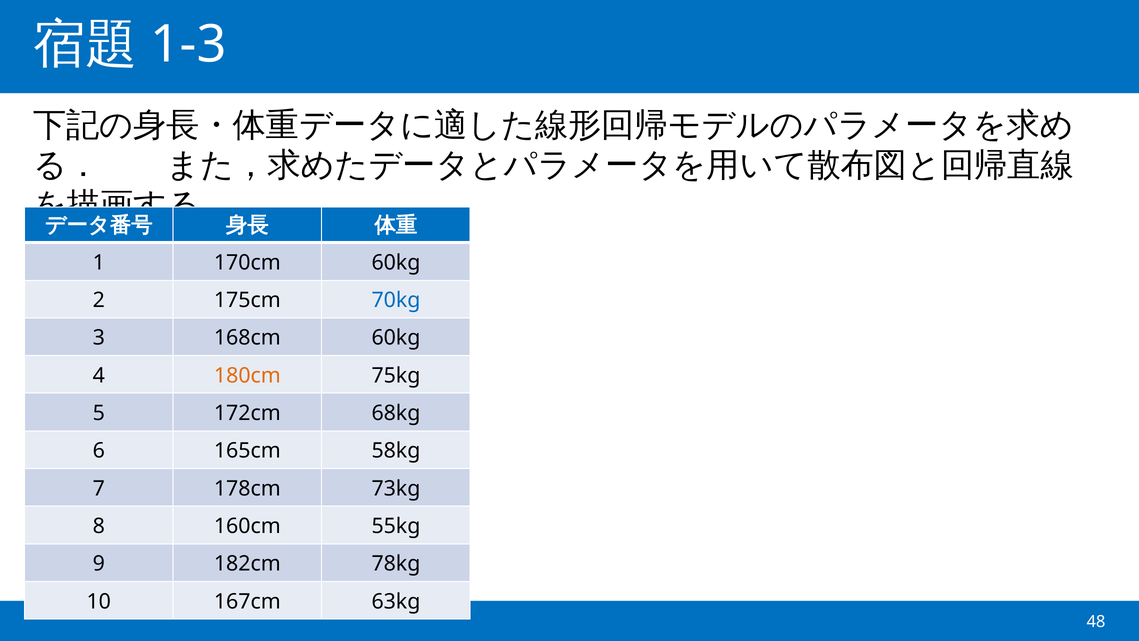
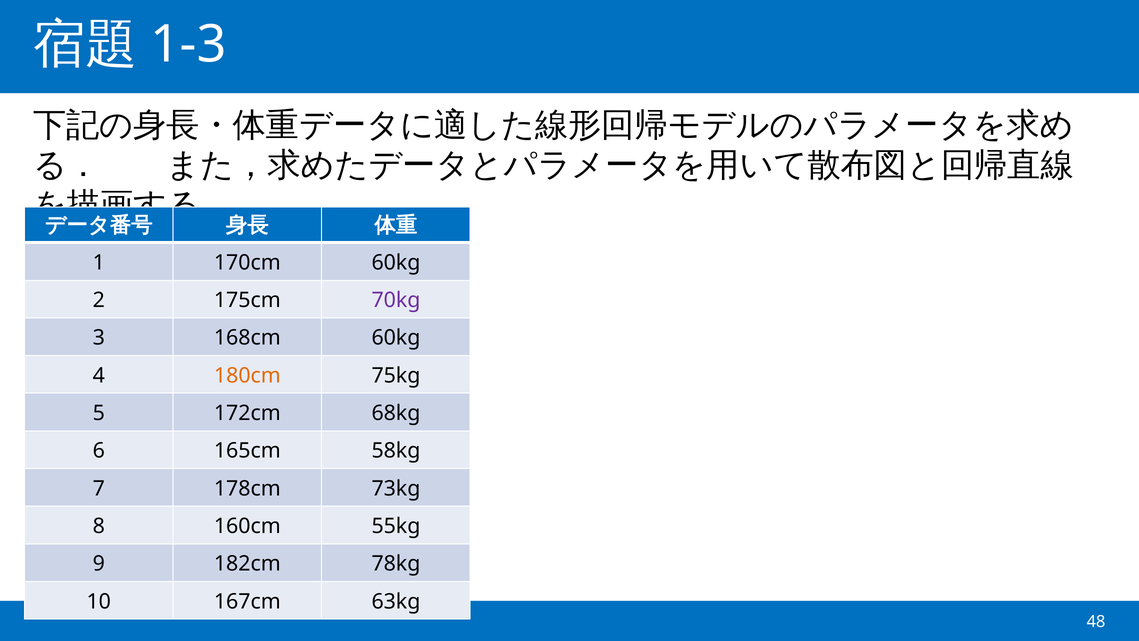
70kg colour: blue -> purple (396, 300)
